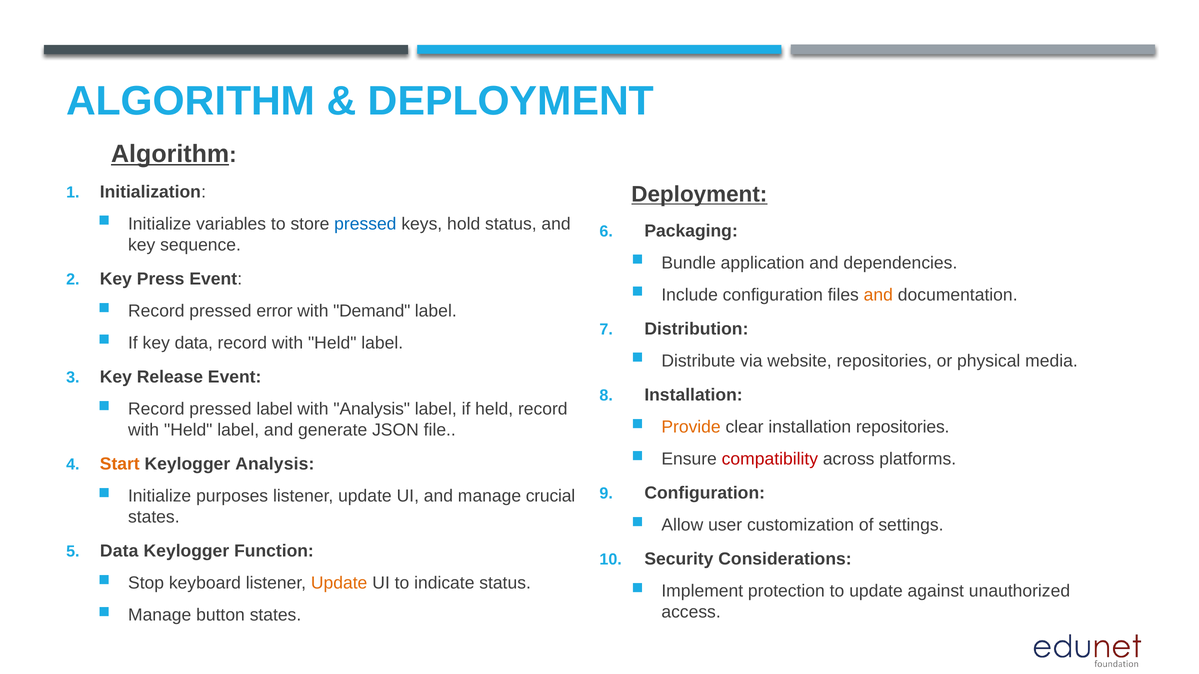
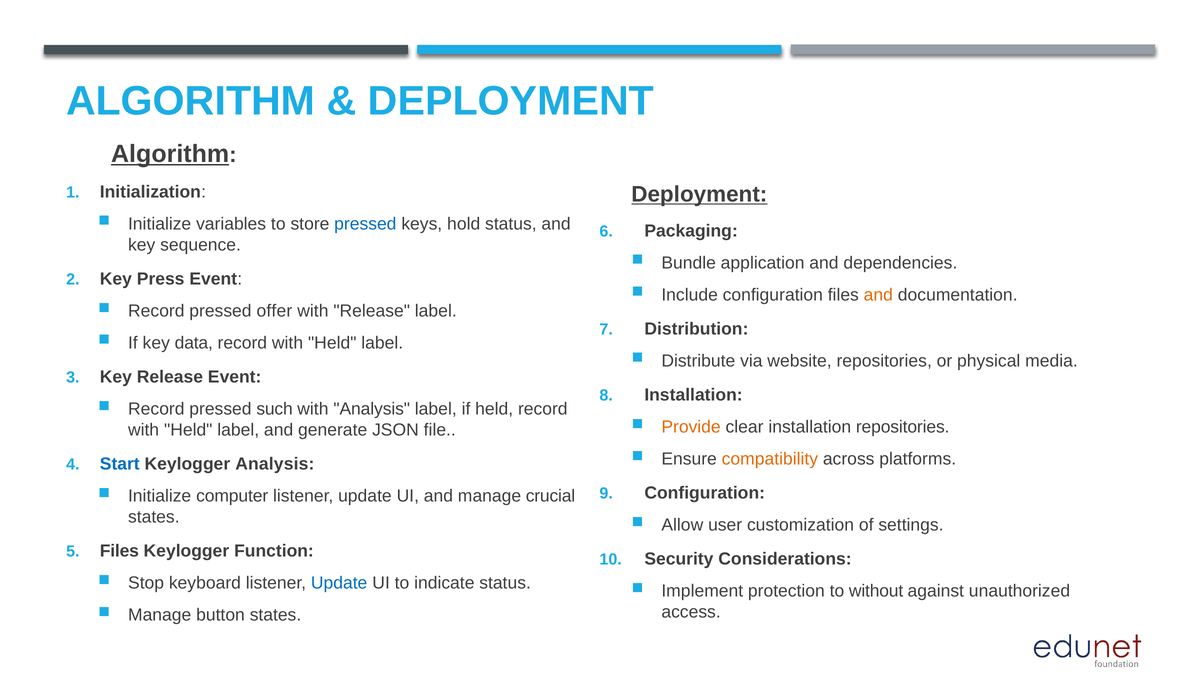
error: error -> offer (274, 311)
with Demand: Demand -> Release (372, 311)
pressed label: label -> such (275, 409)
compatibility colour: red -> orange (770, 459)
Start colour: orange -> blue (120, 464)
purposes: purposes -> computer (232, 496)
Data: Data -> Files (119, 551)
Update colour: orange -> blue (339, 583)
to update: update -> without (876, 591)
